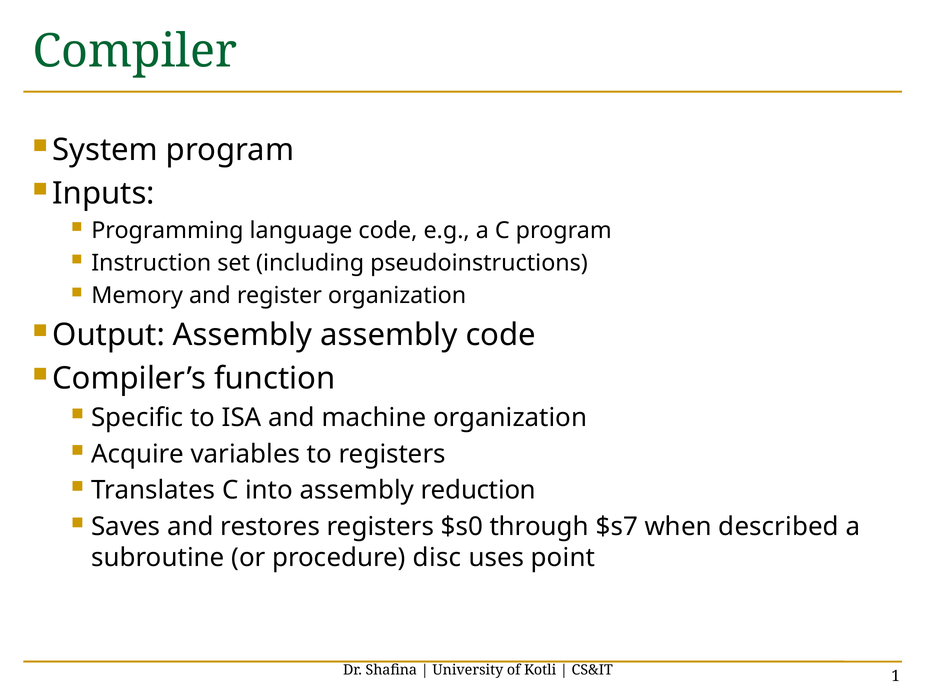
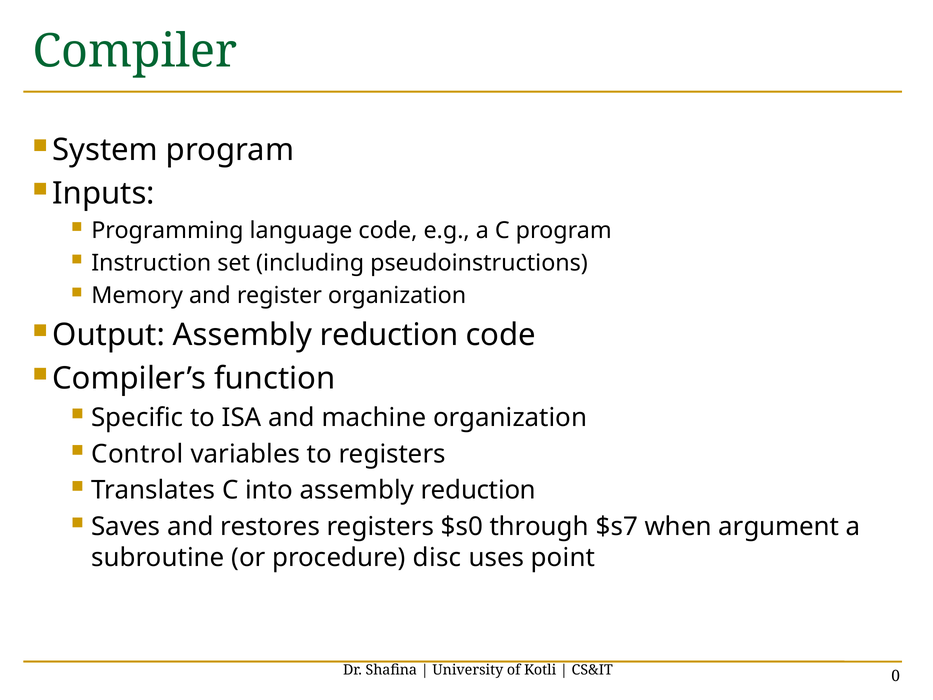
Output Assembly assembly: assembly -> reduction (389, 335)
Acquire: Acquire -> Control (137, 454)
described: described -> argument (779, 526)
1: 1 -> 0 (896, 676)
